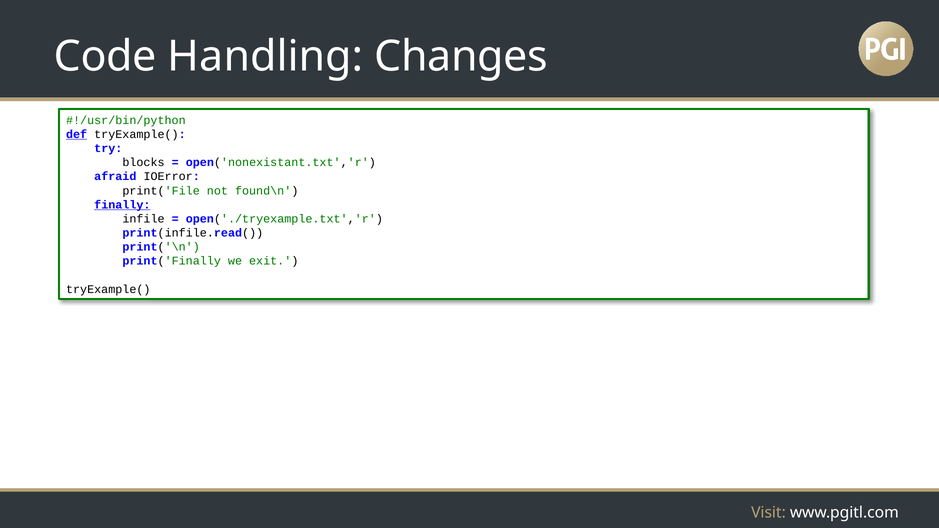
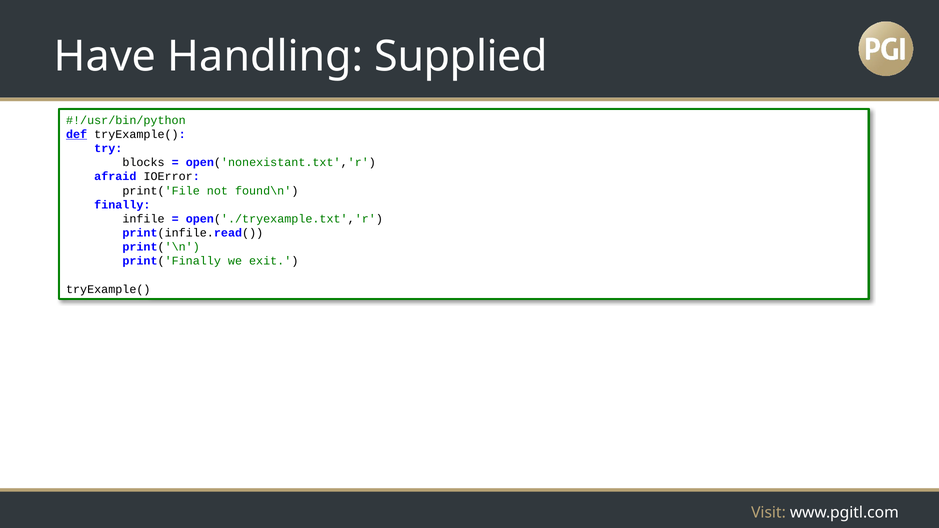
Code: Code -> Have (105, 57)
Changes: Changes -> Supplied (461, 57)
finally underline: present -> none (122, 205)
